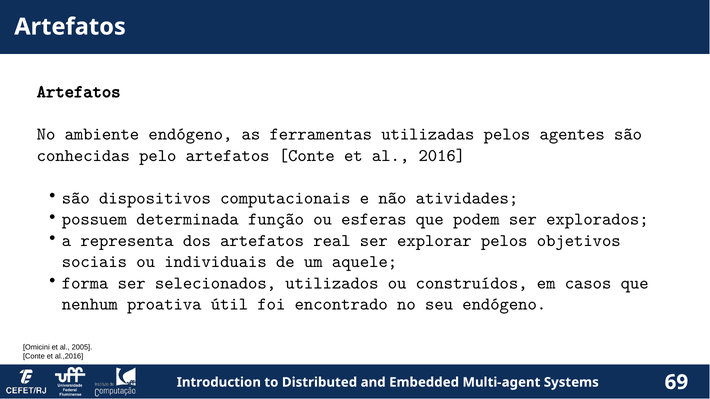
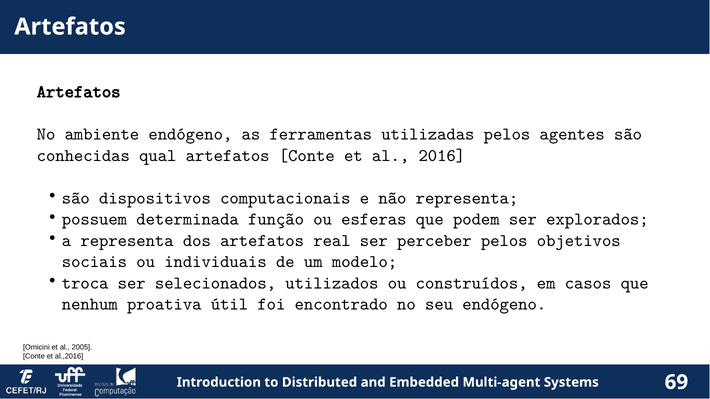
pelo: pelo -> qual (158, 155)
não atividades: atividades -> representa (467, 198)
explorar: explorar -> perceber (434, 241)
aquele: aquele -> modelo (365, 262)
forma: forma -> troca (85, 283)
